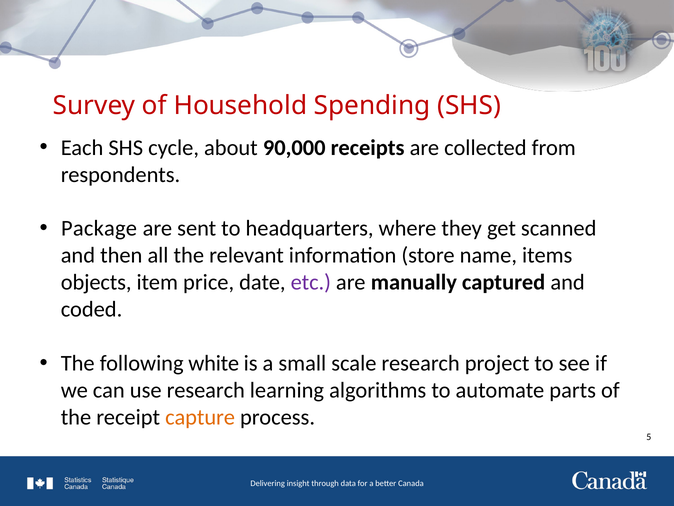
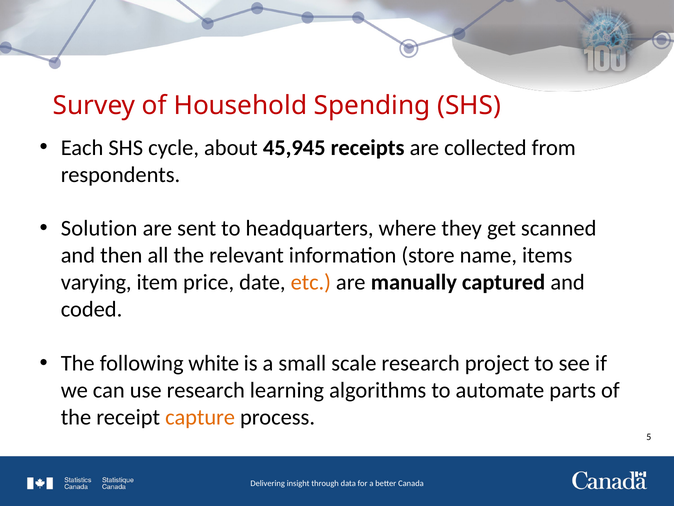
90,000: 90,000 -> 45,945 (294, 147)
Package: Package -> Solution (99, 228)
objects: objects -> varying (96, 282)
etc colour: purple -> orange (311, 282)
